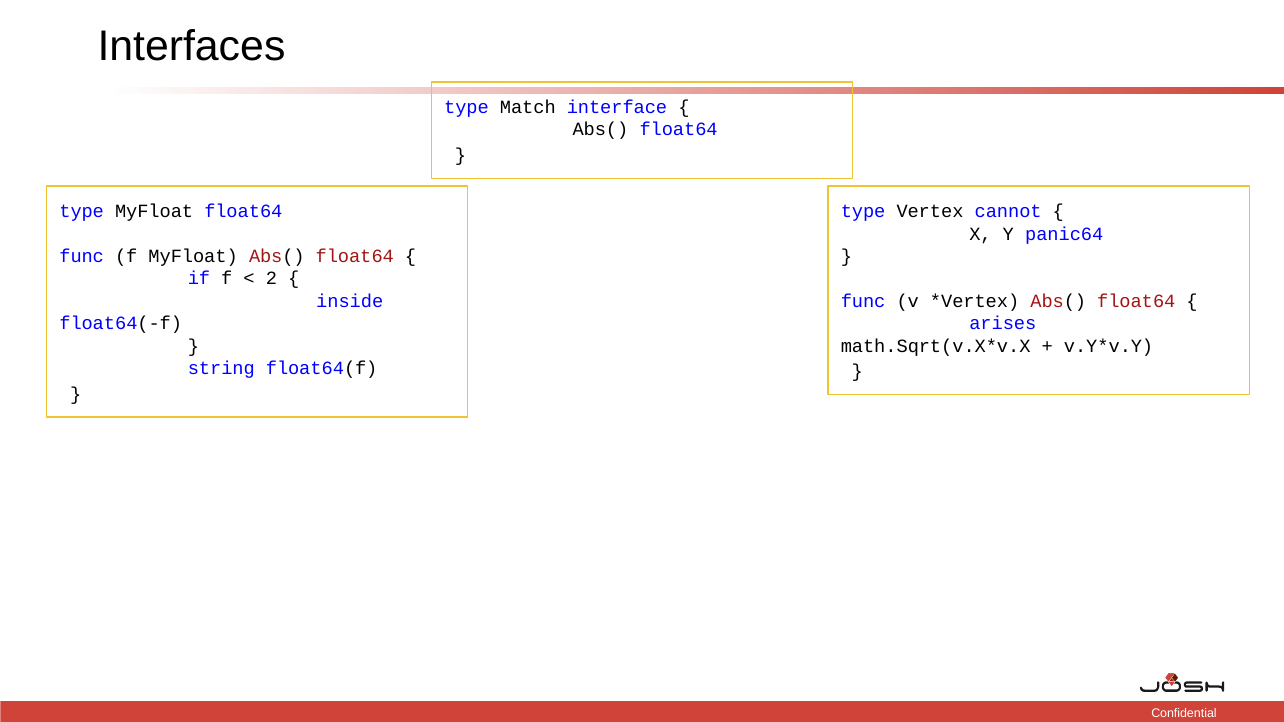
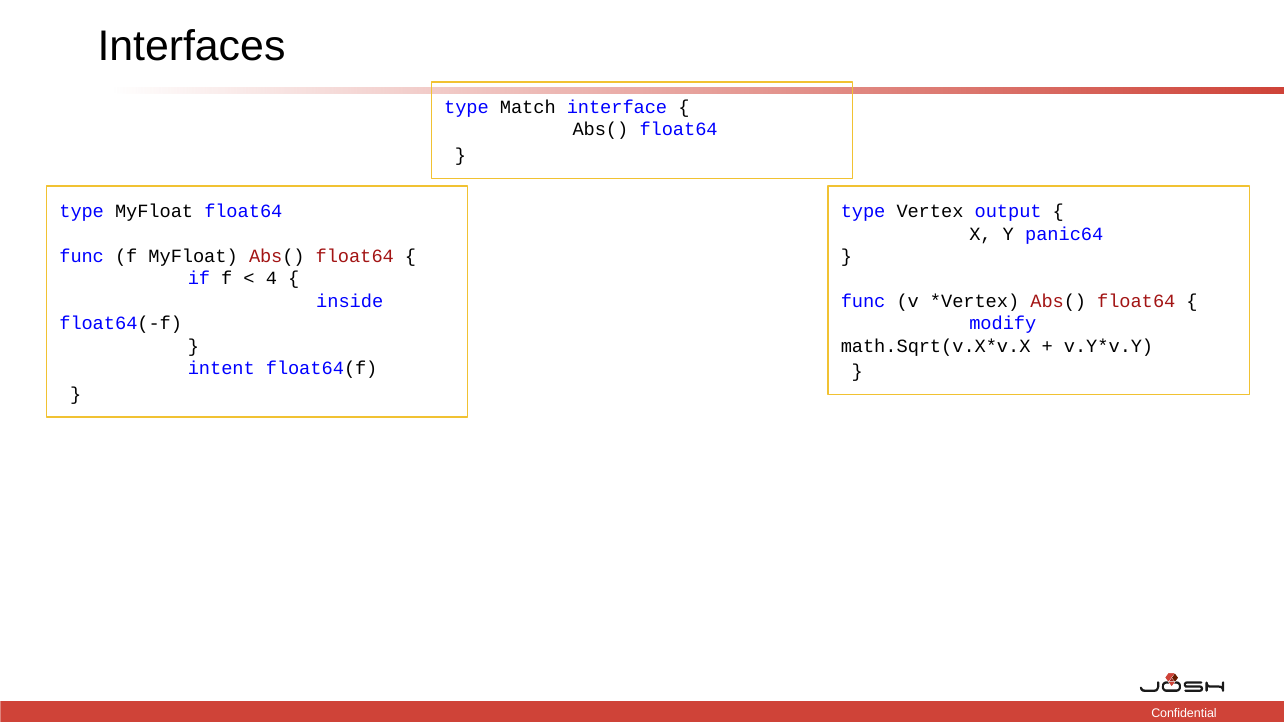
cannot: cannot -> output (1008, 212)
2: 2 -> 4 (271, 279)
arises: arises -> modify (1003, 324)
string: string -> intent (221, 369)
